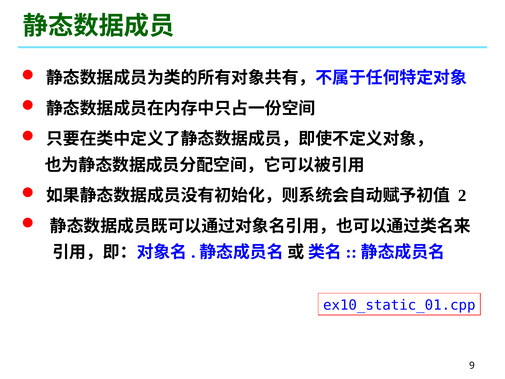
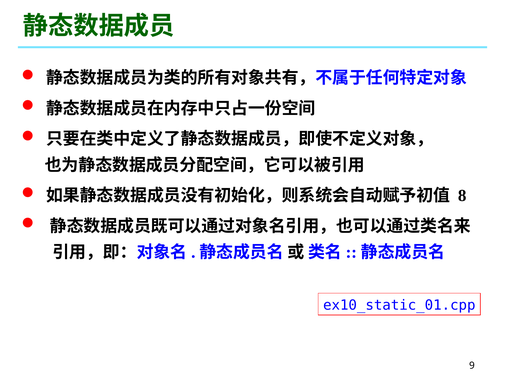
2: 2 -> 8 (462, 196)
